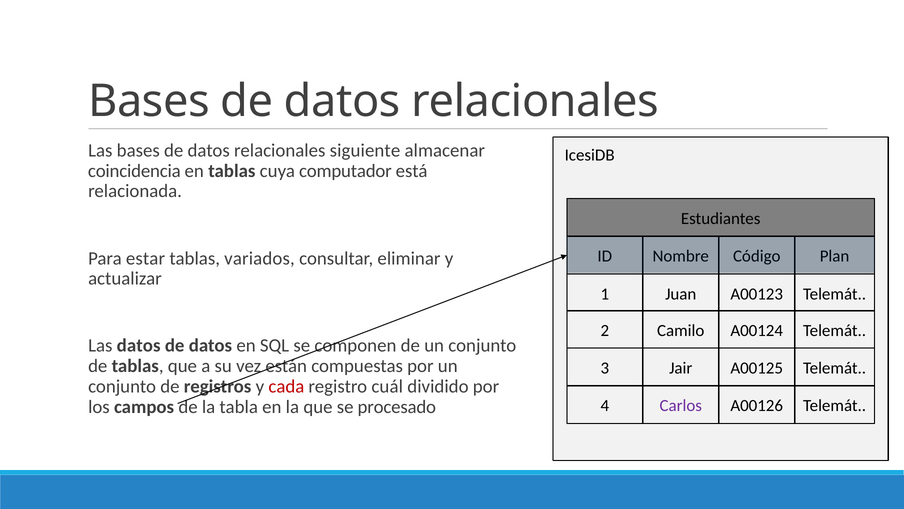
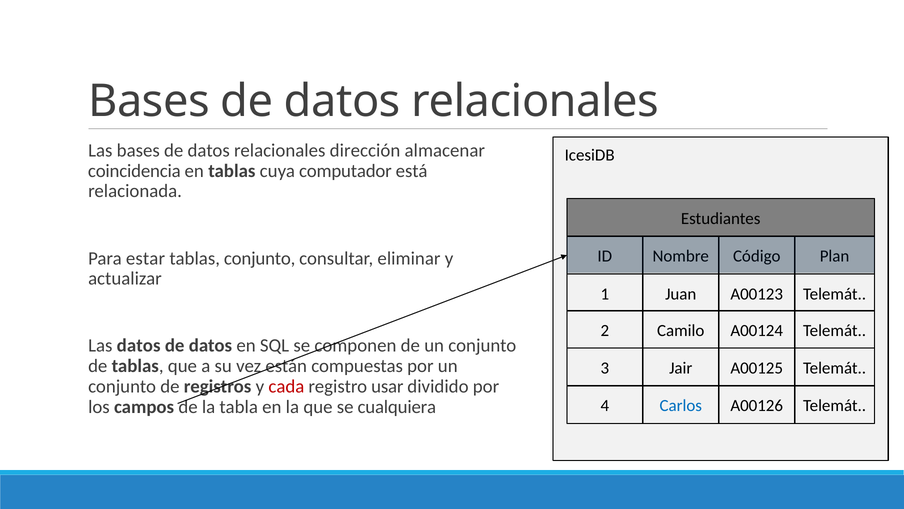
siguiente: siguiente -> dirección (365, 150)
tablas variados: variados -> conjunto (260, 258)
cuál: cuál -> usar (387, 386)
Carlos colour: purple -> blue (681, 405)
procesado: procesado -> cualquiera (397, 406)
